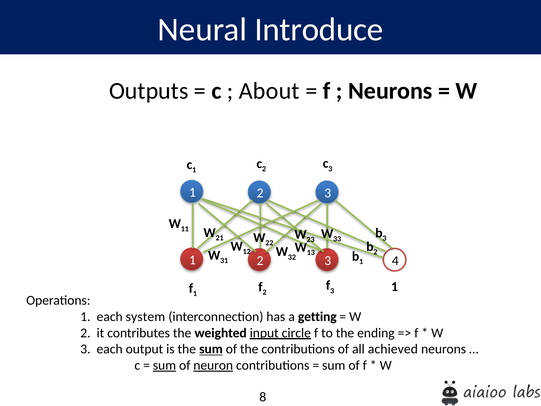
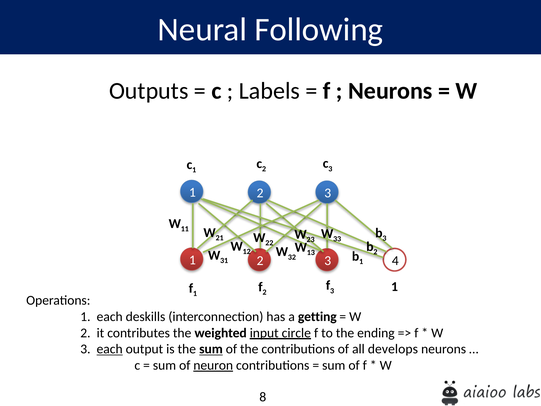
Introduce: Introduce -> Following (319, 29)
About: About -> Labels (269, 91)
system: system -> deskills (146, 316)
each underline: none -> present (110, 349)
achieved: achieved -> develops (393, 349)
sum underline: present -> none (164, 365)
